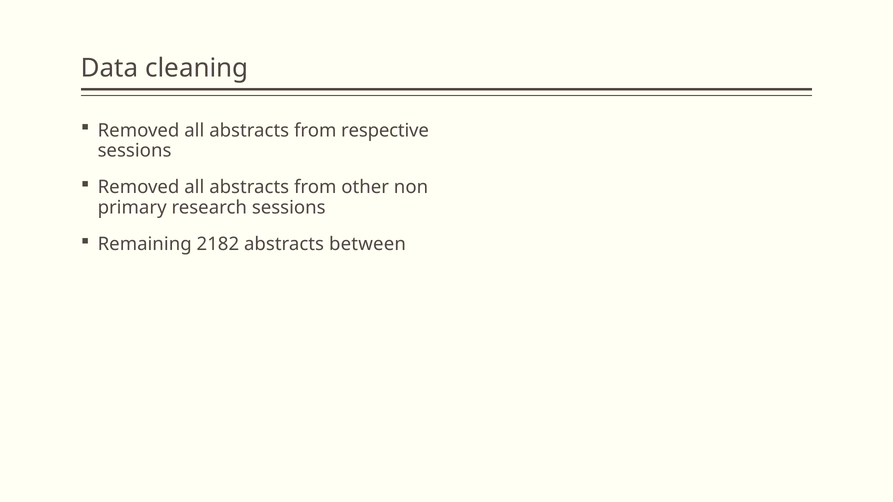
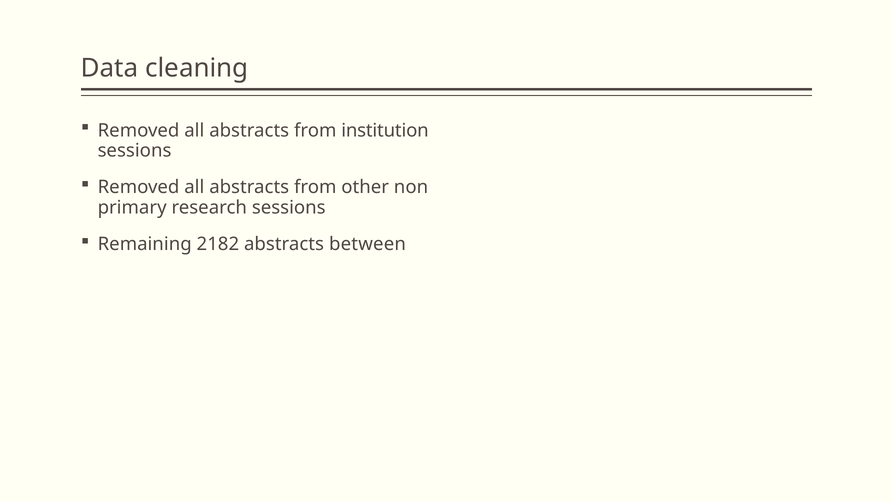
respective: respective -> institution (385, 130)
